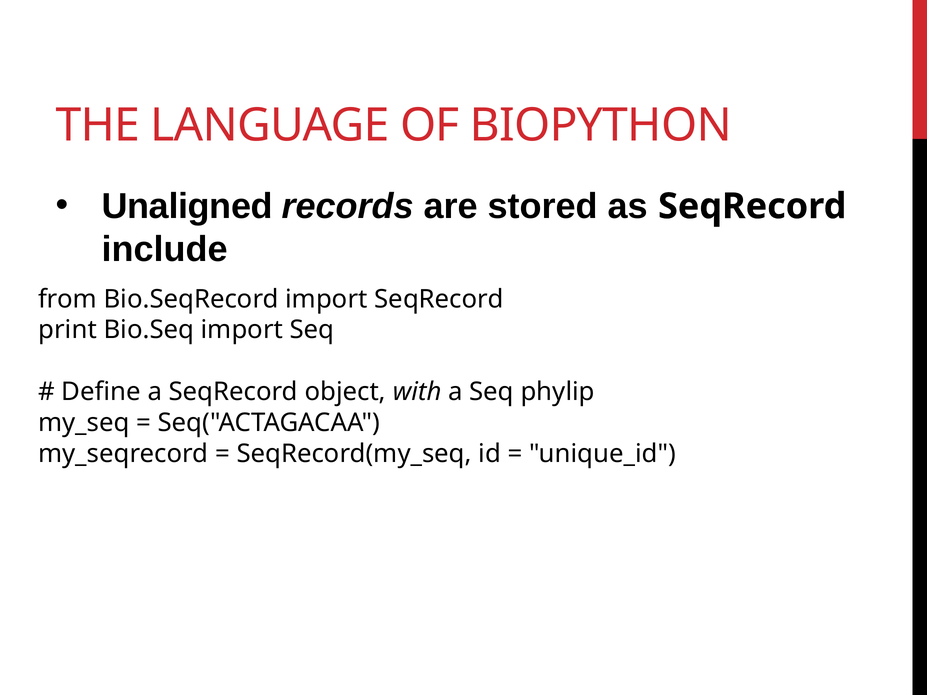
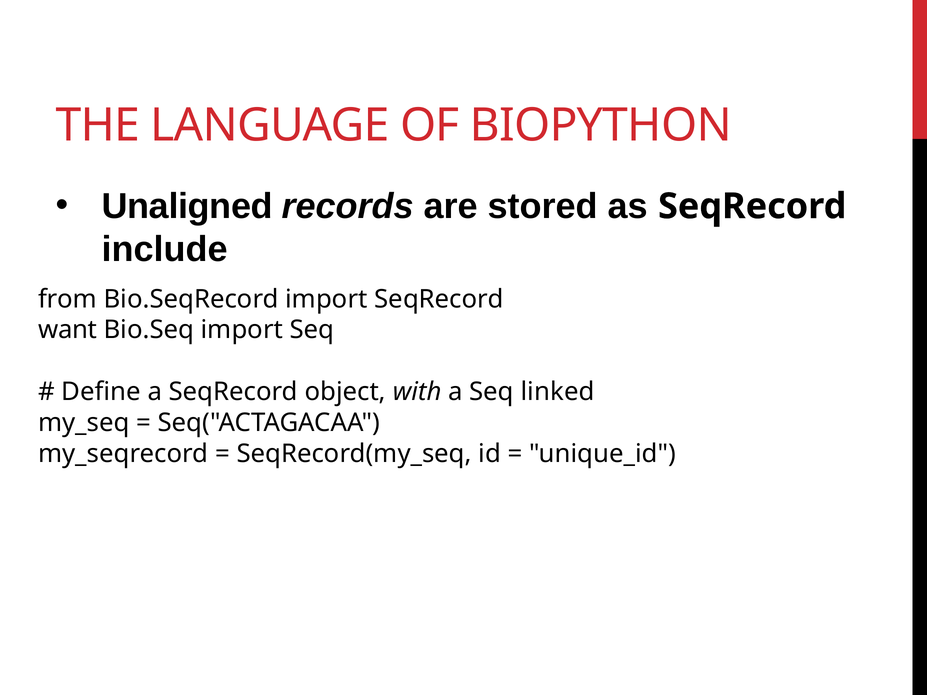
print: print -> want (68, 330)
phylip: phylip -> linked (558, 392)
